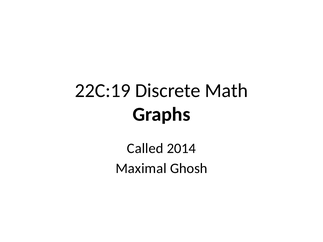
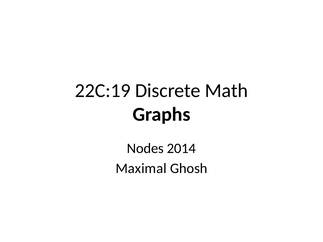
Called: Called -> Nodes (145, 149)
